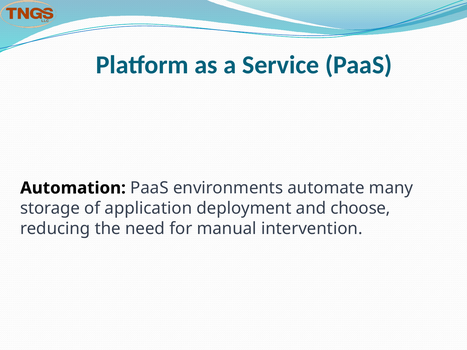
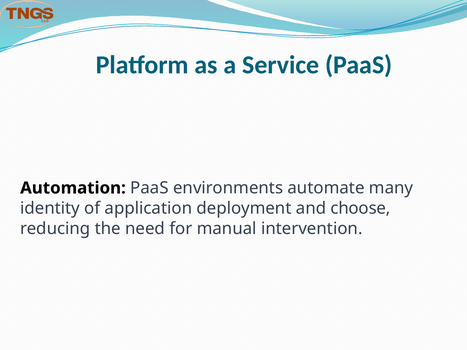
storage: storage -> identity (50, 208)
